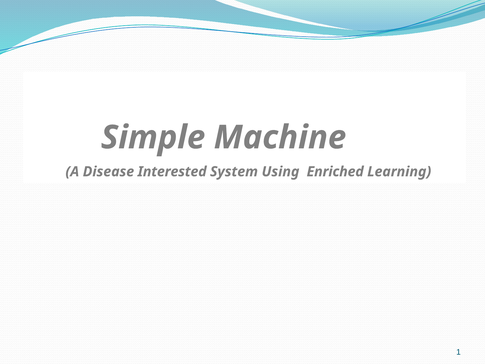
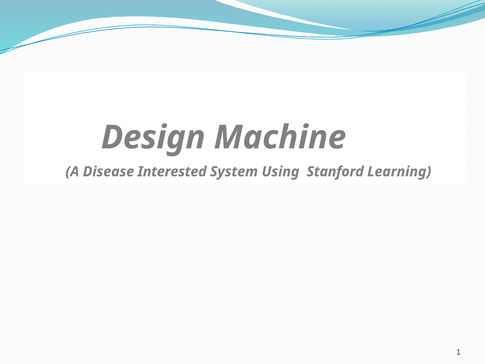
Simple: Simple -> Design (153, 137)
Enriched: Enriched -> Stanford (335, 172)
